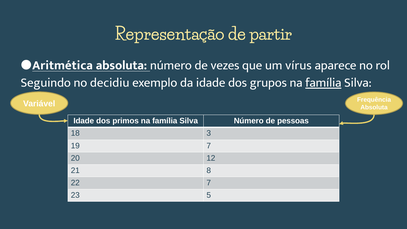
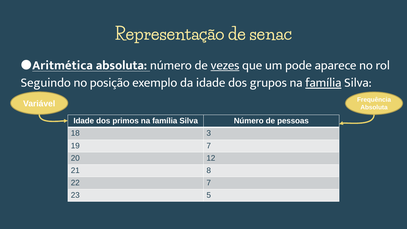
partir: partir -> senac (271, 34)
vezes underline: none -> present (225, 65)
vírus: vírus -> pode (299, 65)
decidiu: decidiu -> posição (110, 83)
